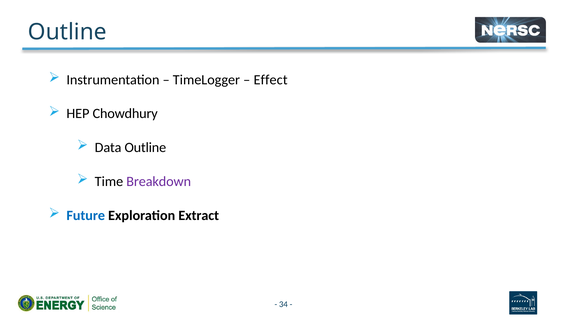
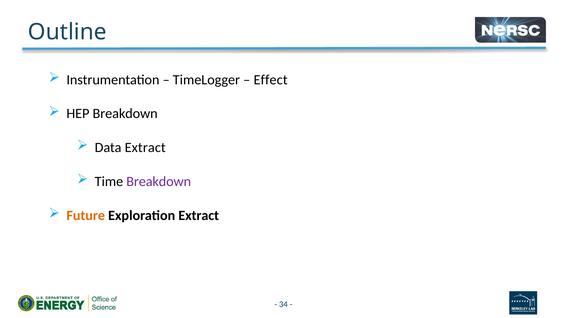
HEP Chowdhury: Chowdhury -> Breakdown (125, 114)
Data Outline: Outline -> Extract (145, 148)
Future colour: blue -> orange (86, 216)
